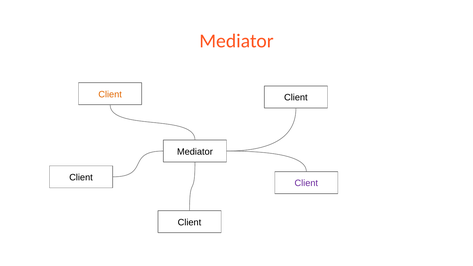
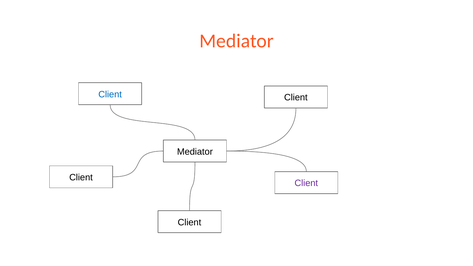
Client colour: orange -> blue (110, 94)
